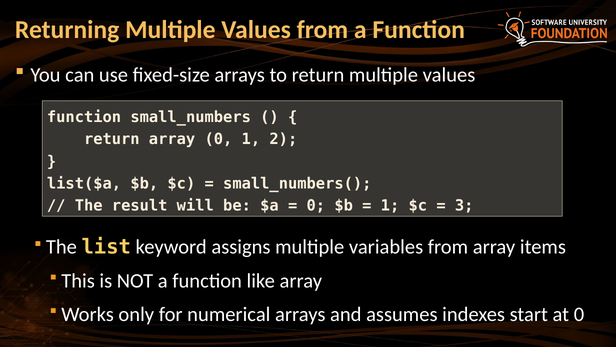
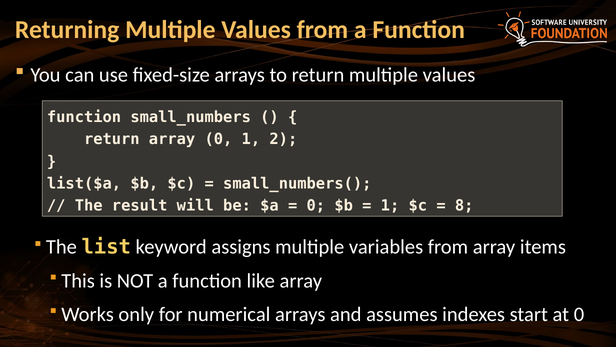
3: 3 -> 8 (464, 206)
